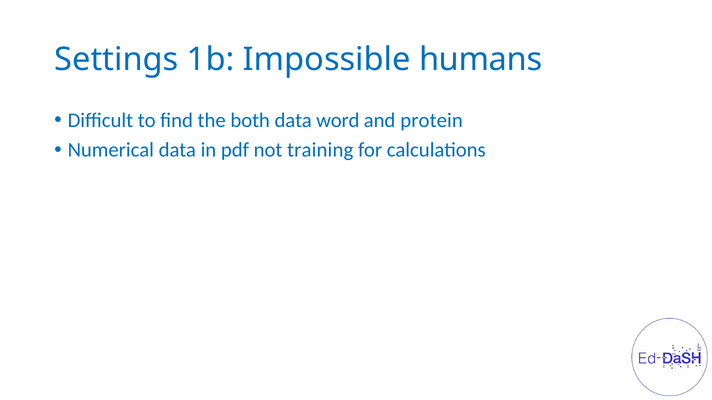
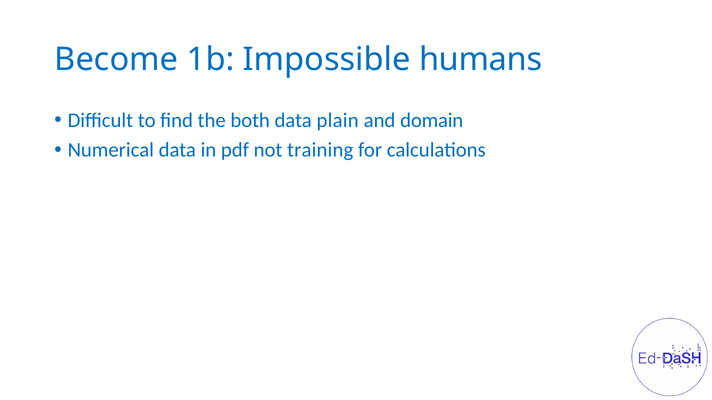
Settings: Settings -> Become (116, 60)
word: word -> plain (338, 120)
protein: protein -> domain (432, 120)
